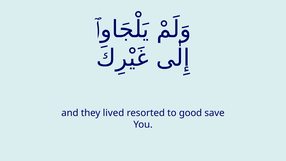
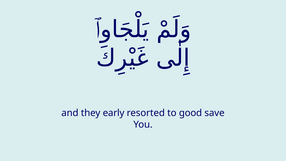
lived: lived -> early (114, 113)
